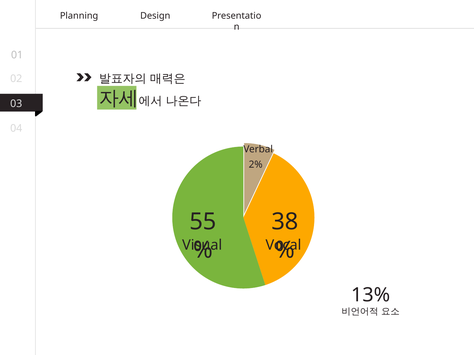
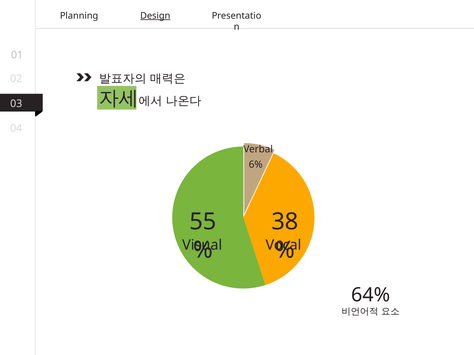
Design underline: none -> present (155, 16)
2%: 2% -> 6% (256, 165)
13%: 13% -> 64% (371, 295)
